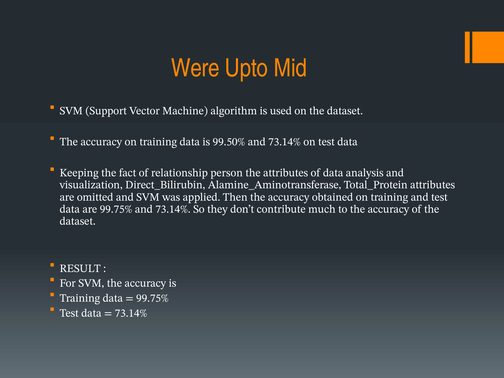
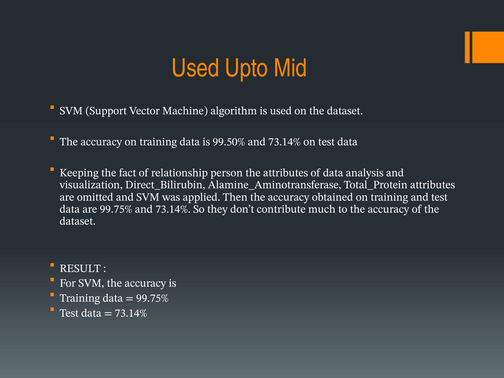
Were: Were -> Used (195, 68)
